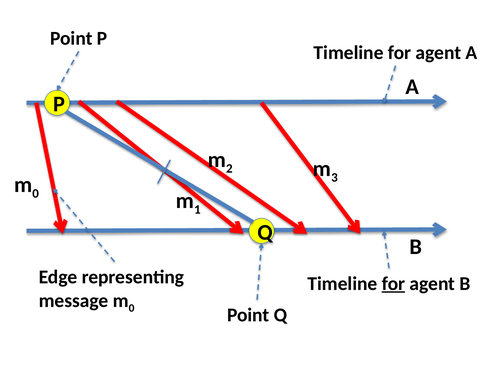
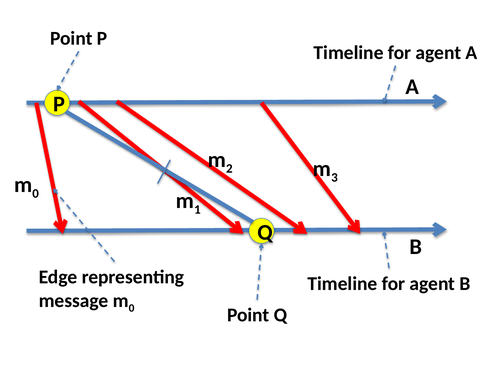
for underline: present -> none (393, 283)
